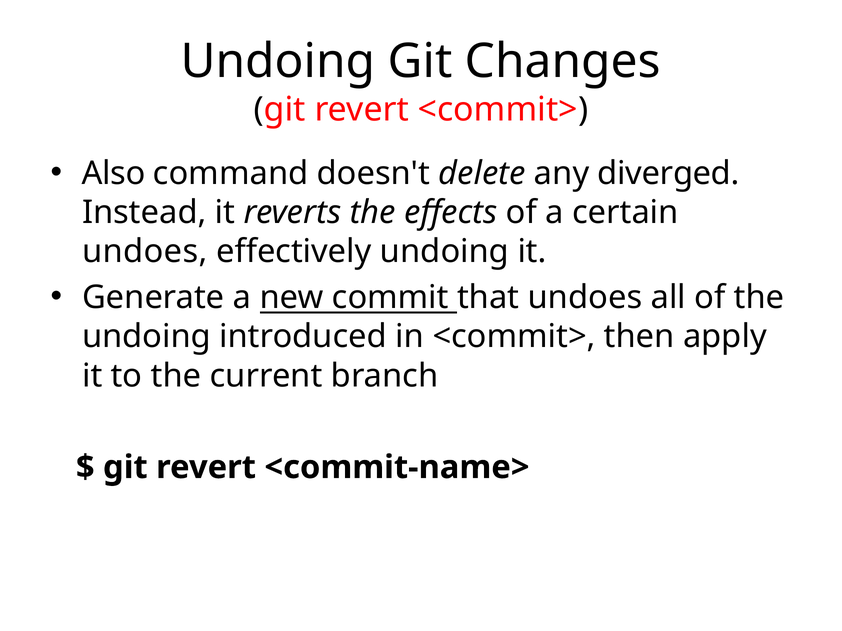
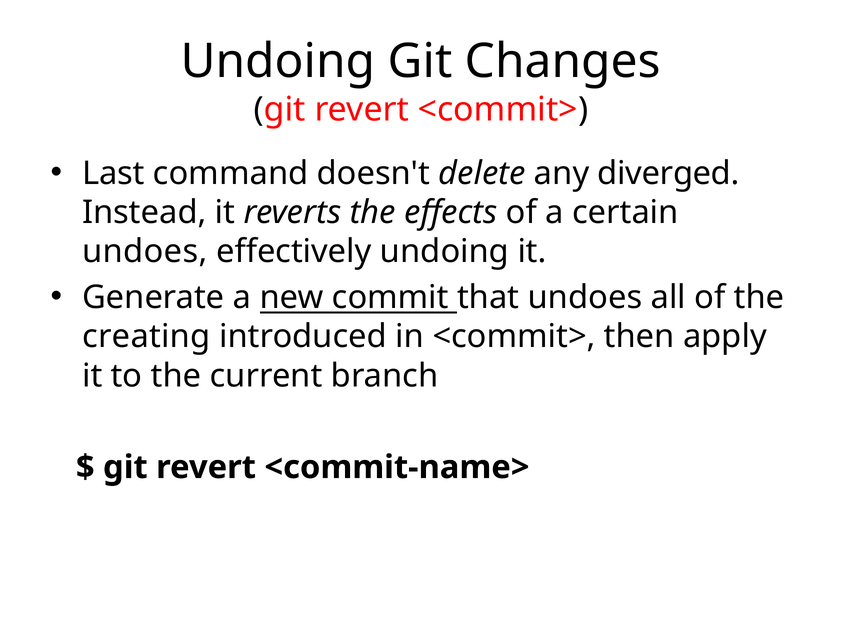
Also: Also -> Last (113, 173)
undoing: undoing -> creating (146, 337)
